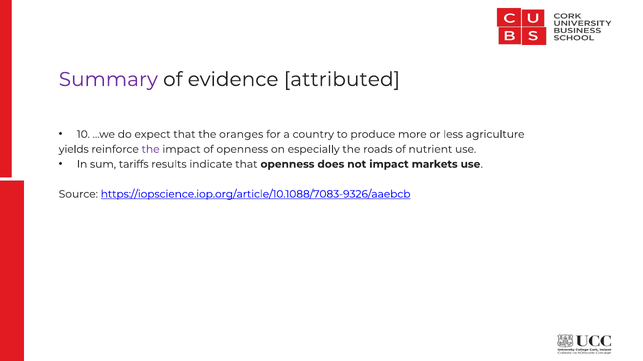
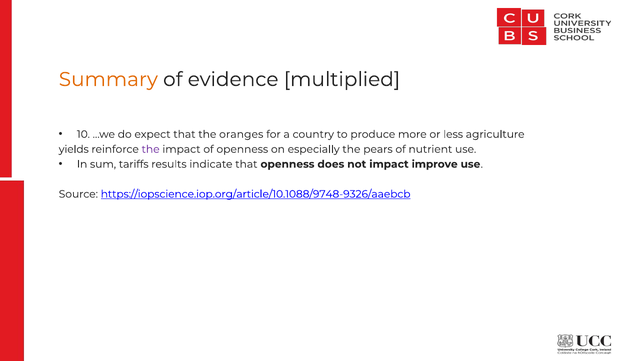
Summary colour: purple -> orange (108, 80)
attributed: attributed -> multiplied (342, 80)
roads: roads -> pears (378, 150)
markets: markets -> improve (435, 165)
https://iopscience.iop.org/article/10.1088/7083-9326/aaebcb: https://iopscience.iop.org/article/10.1088/7083-9326/aaebcb -> https://iopscience.iop.org/article/10.1088/9748-9326/aaebcb (256, 194)
